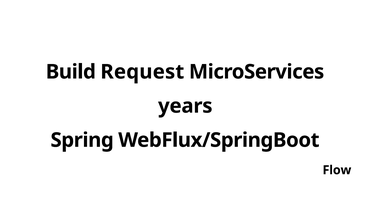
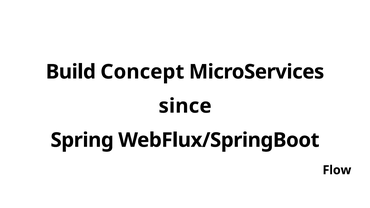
Request: Request -> Concept (142, 72)
years: years -> since (185, 106)
